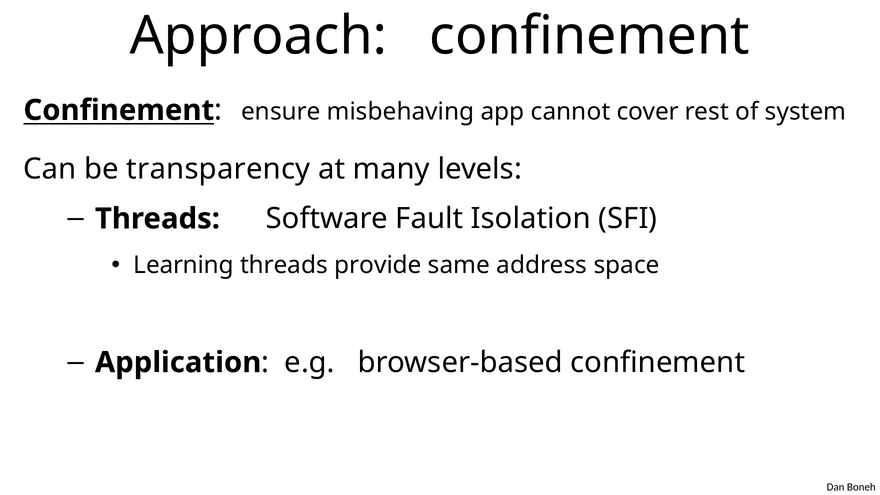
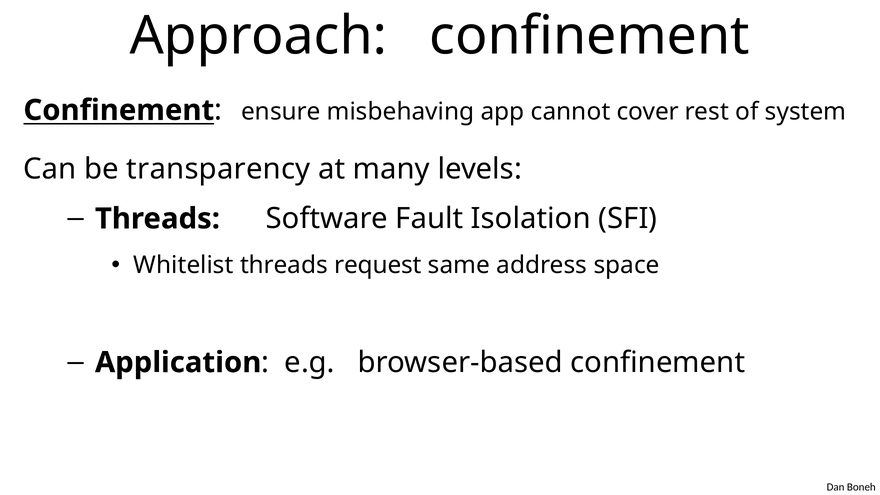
Learning: Learning -> Whitelist (183, 265)
provide: provide -> request (378, 265)
